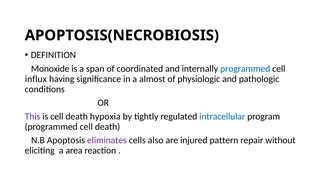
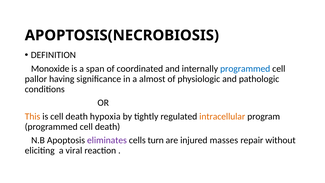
influx: influx -> pallor (36, 79)
This colour: purple -> orange (33, 116)
intracellular colour: blue -> orange (222, 116)
also: also -> turn (156, 140)
pattern: pattern -> masses (224, 140)
area: area -> viral (74, 150)
